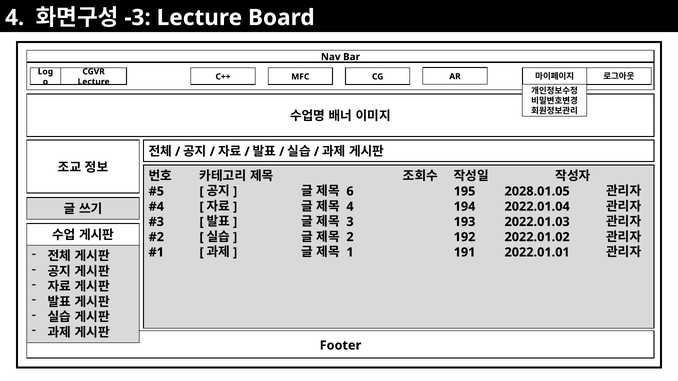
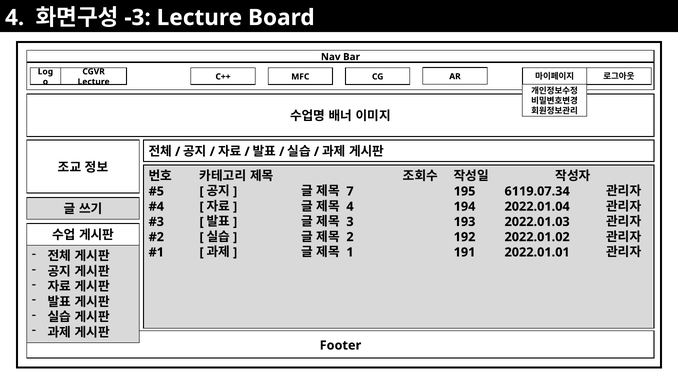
6: 6 -> 7 (350, 191)
2028.01.05: 2028.01.05 -> 6119.07.34 (537, 191)
